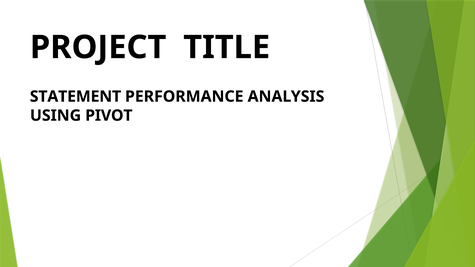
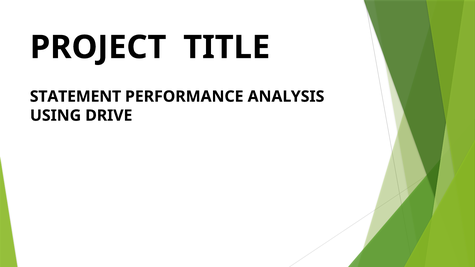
PIVOT: PIVOT -> DRIVE (109, 116)
